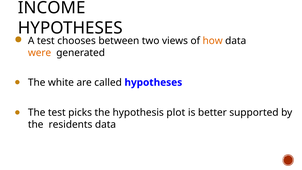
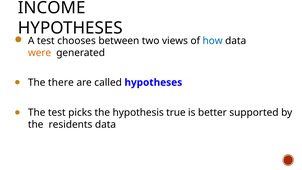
how colour: orange -> blue (213, 41)
white: white -> there (61, 82)
plot: plot -> true (176, 112)
